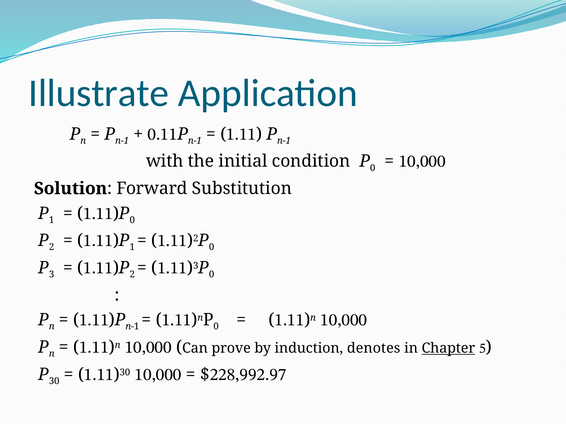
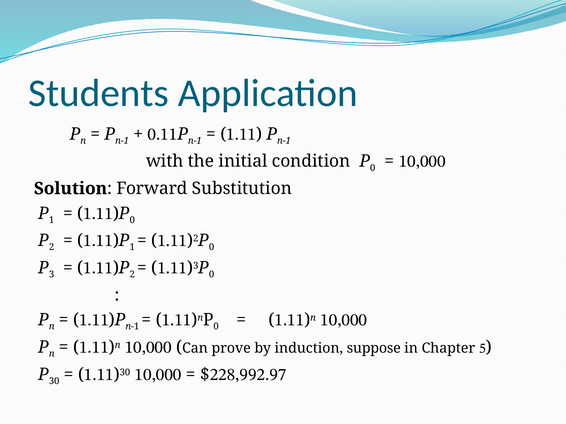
Illustrate: Illustrate -> Students (99, 93)
denotes: denotes -> suppose (374, 349)
Chapter underline: present -> none (448, 349)
